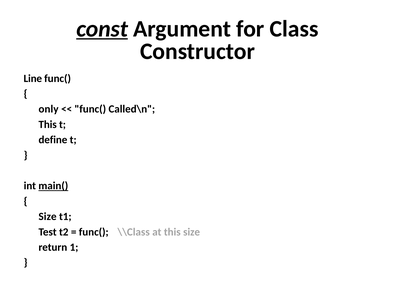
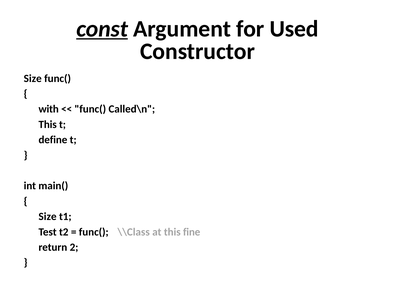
Class: Class -> Used (294, 29)
Line: Line -> Size (33, 78)
only: only -> with (49, 109)
main( underline: present -> none (53, 186)
this size: size -> fine (192, 232)
1: 1 -> 2 (74, 247)
